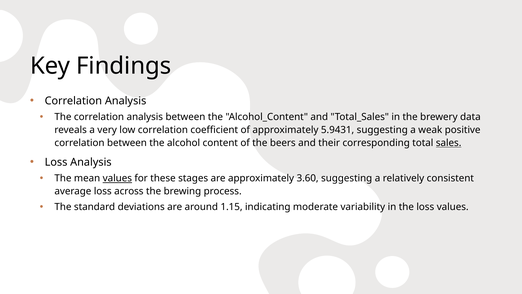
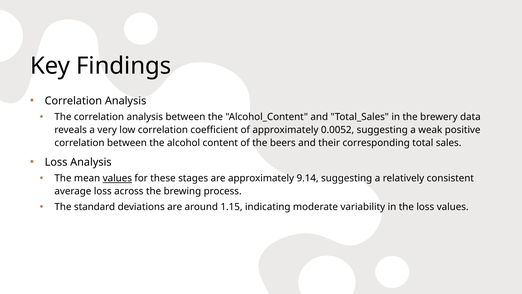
5.9431: 5.9431 -> 0.0052 (338, 130)
sales underline: present -> none (449, 143)
3.60: 3.60 -> 9.14 (308, 178)
